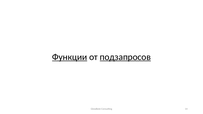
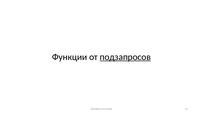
Функции underline: present -> none (70, 57)
